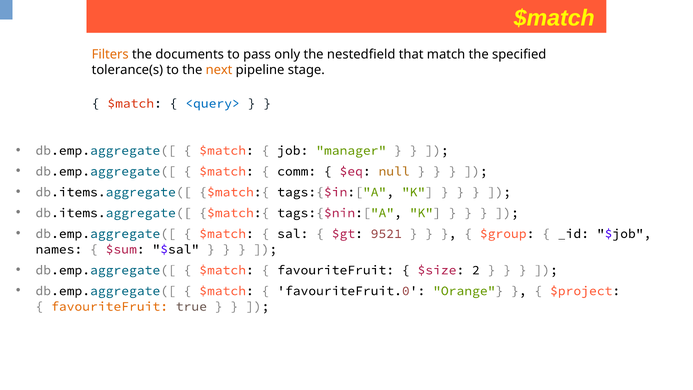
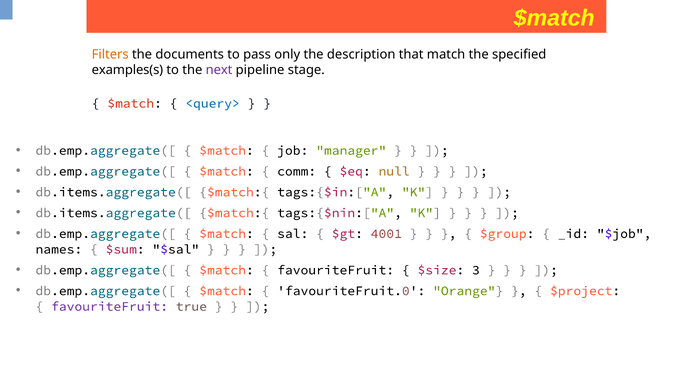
nestedfield: nestedfield -> description (361, 55)
tolerance(s: tolerance(s -> examples(s (127, 70)
next colour: orange -> purple (219, 70)
9521: 9521 -> 4001 (386, 234)
2: 2 -> 3 (476, 270)
favouriteFruit colour: orange -> purple (110, 306)
